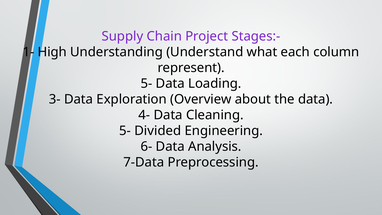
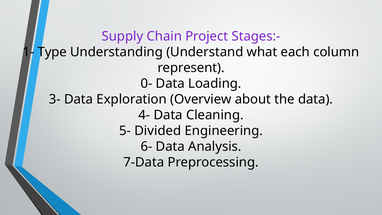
High: High -> Type (52, 52)
5-: 5- -> 0- (146, 84)
